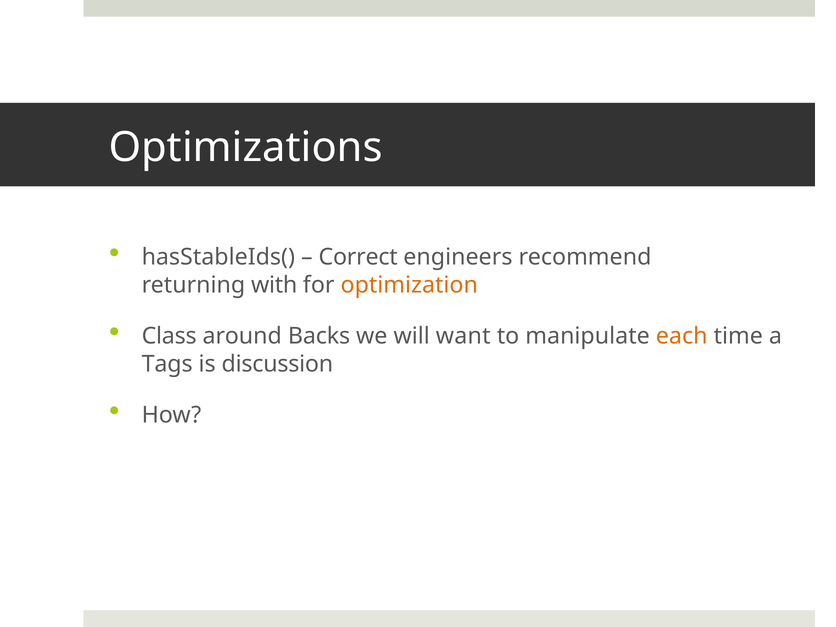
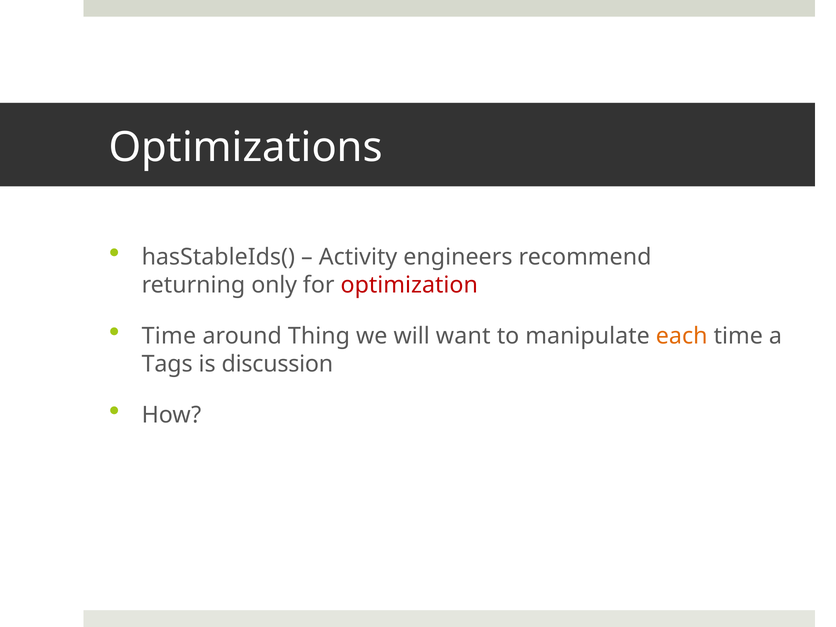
Correct: Correct -> Activity (358, 257)
with: with -> only (274, 285)
optimization colour: orange -> red (409, 285)
Class: Class -> Time (169, 336)
Backs: Backs -> Thing (319, 336)
